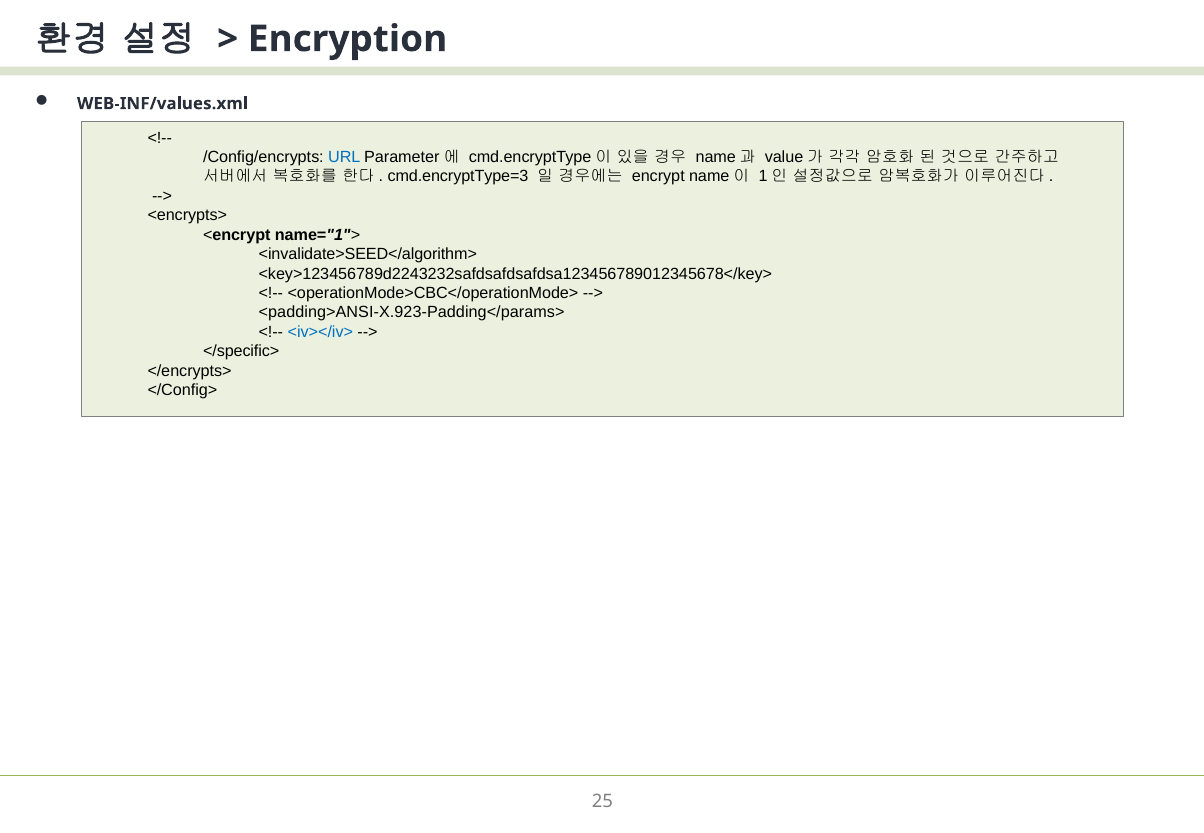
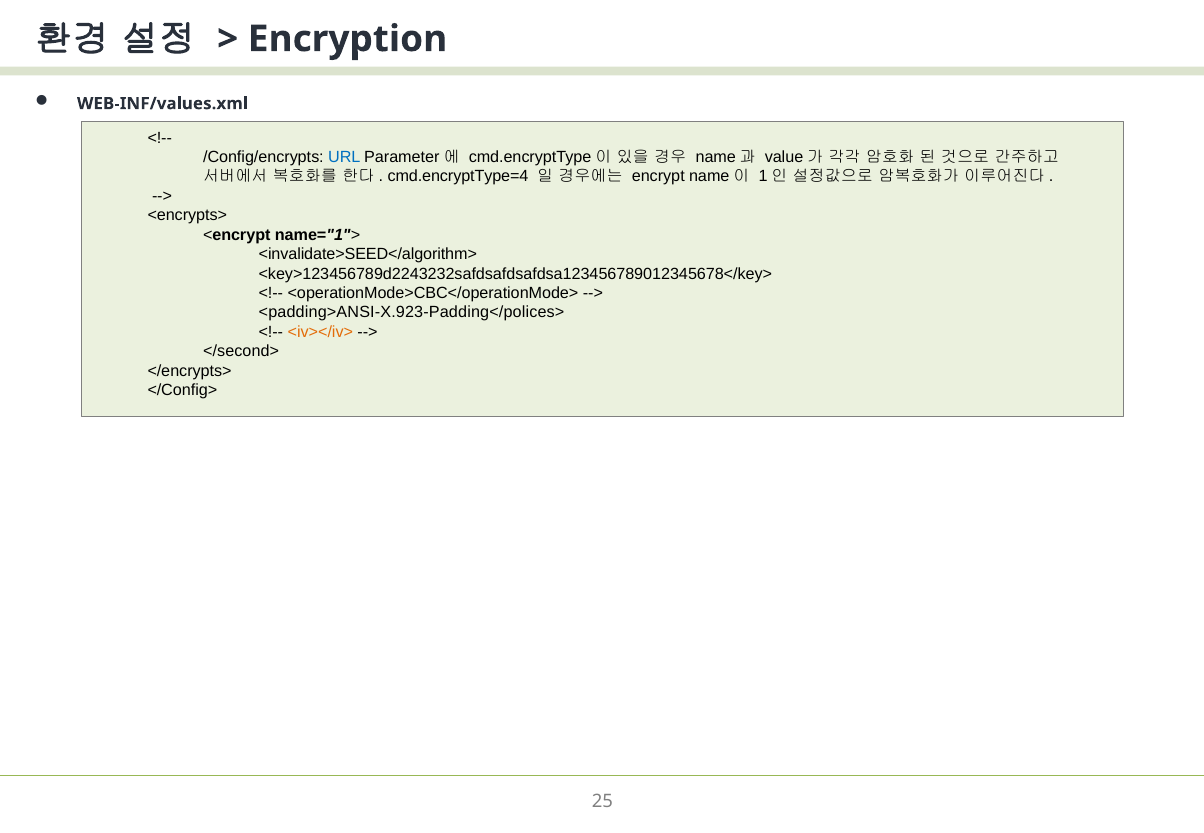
cmd.encryptType=3: cmd.encryptType=3 -> cmd.encryptType=4 (458, 177)
<padding>ANSI-X.923-Padding</params>: <padding>ANSI-X.923-Padding</params> -> <padding>ANSI-X.923-Padding</polices> (412, 313)
<iv></iv> colour: blue -> orange (320, 332)
</specific>: </specific> -> </second> (241, 352)
